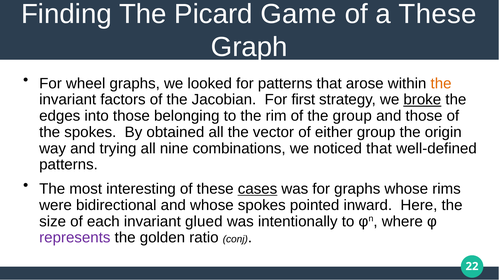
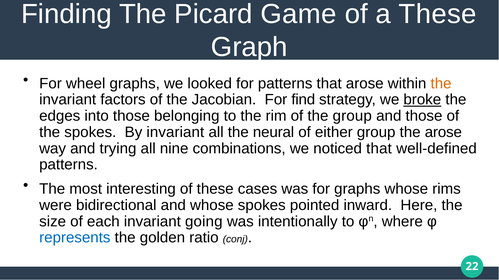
first: first -> find (303, 100)
By obtained: obtained -> invariant (175, 132)
vector: vector -> neural (274, 132)
the origin: origin -> arose (443, 132)
cases underline: present -> none (258, 189)
glued: glued -> going (204, 222)
represents colour: purple -> blue (75, 238)
